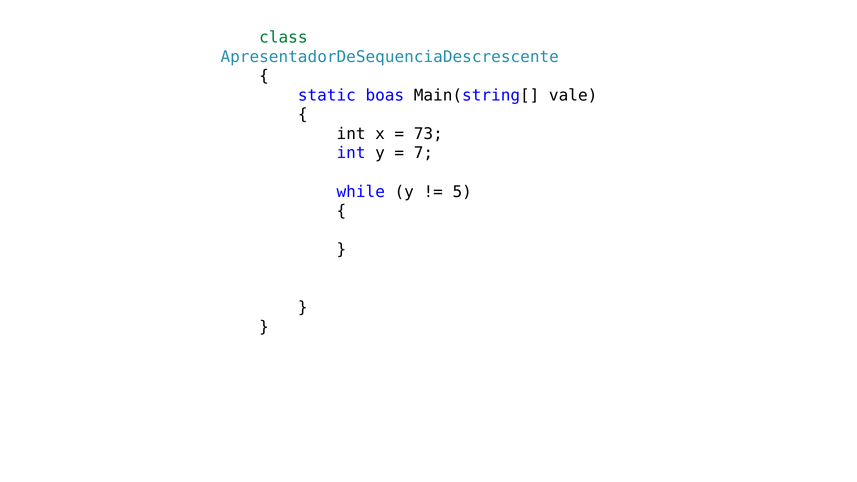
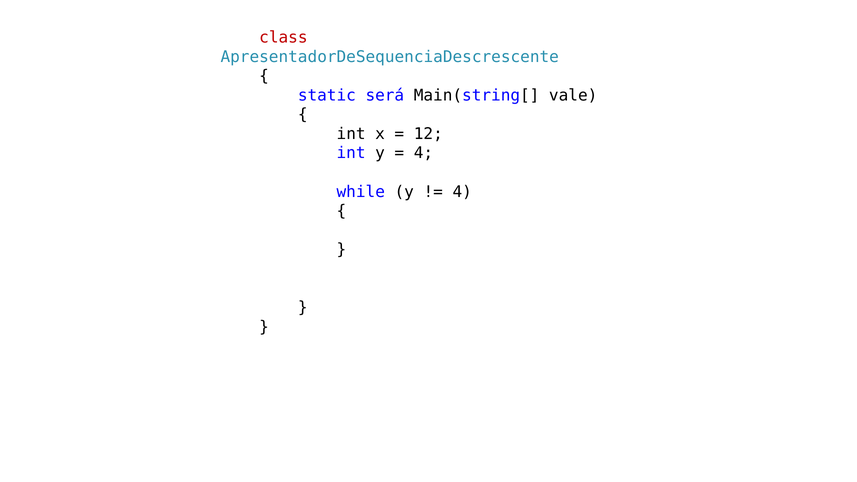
class colour: green -> red (283, 38)
boas: boas -> será (385, 95)
73: 73 -> 12 (428, 134)
7: 7 -> 4 (423, 153)
5: 5 -> 4 (462, 192)
